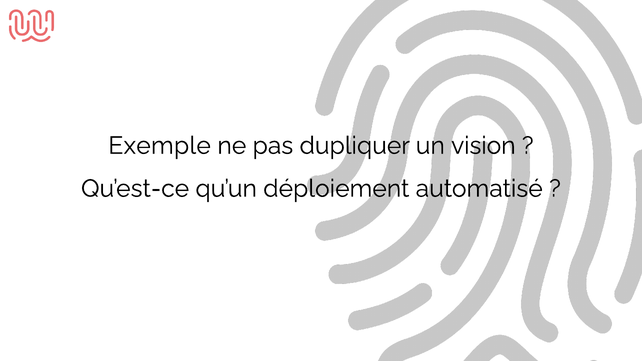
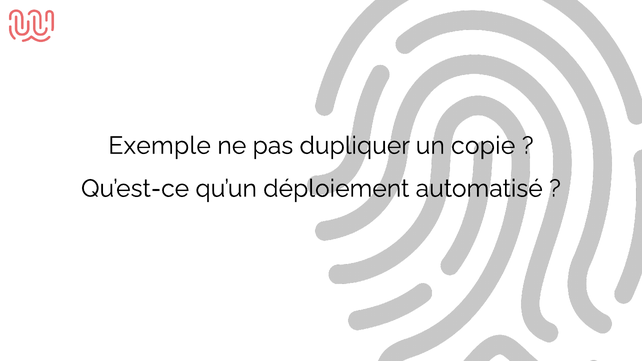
vision: vision -> copie (483, 146)
